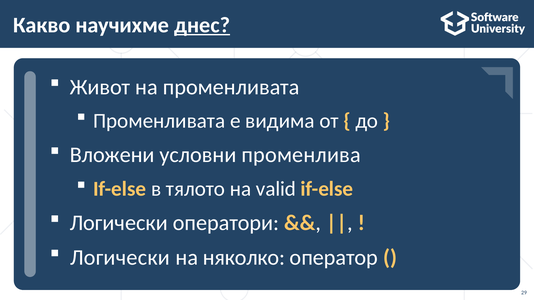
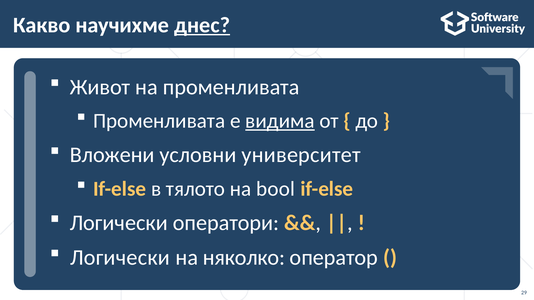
видима underline: none -> present (280, 121)
променлива: променлива -> университет (301, 155)
valid: valid -> bool (276, 189)
